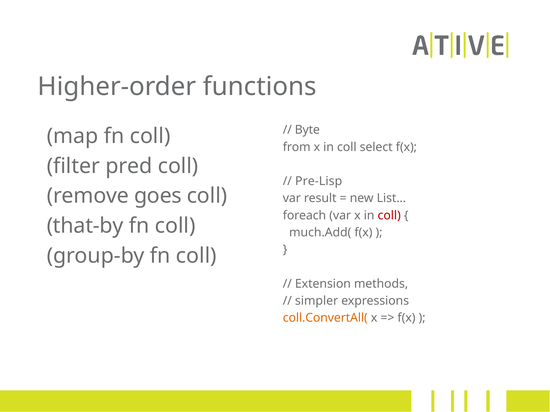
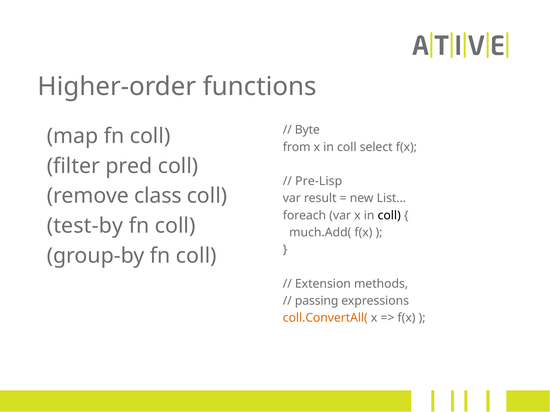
goes: goes -> class (158, 196)
coll colour: red -> black (389, 216)
that-by: that-by -> test-by (85, 226)
simpler: simpler -> passing (317, 301)
